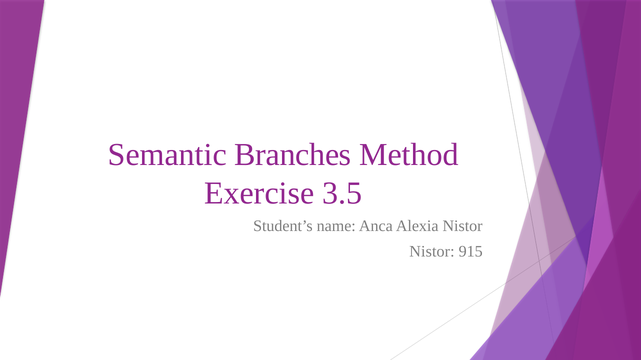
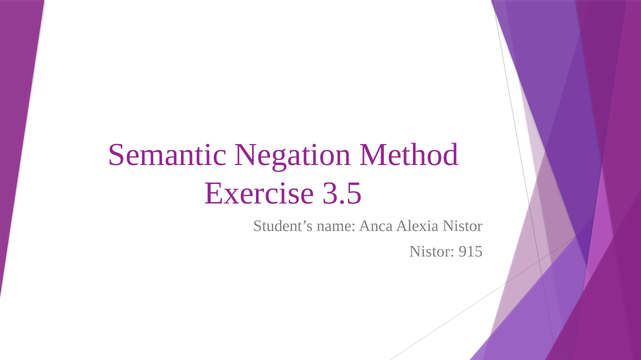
Branches: Branches -> Negation (293, 155)
